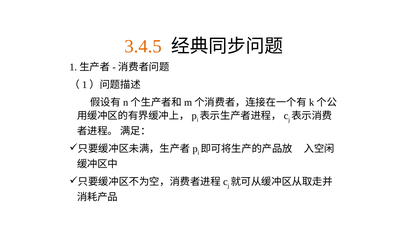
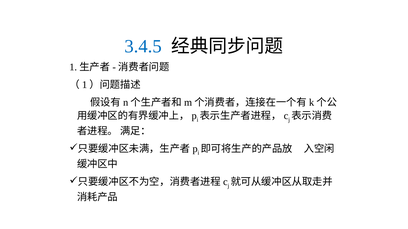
3.4.5 colour: orange -> blue (143, 46)
